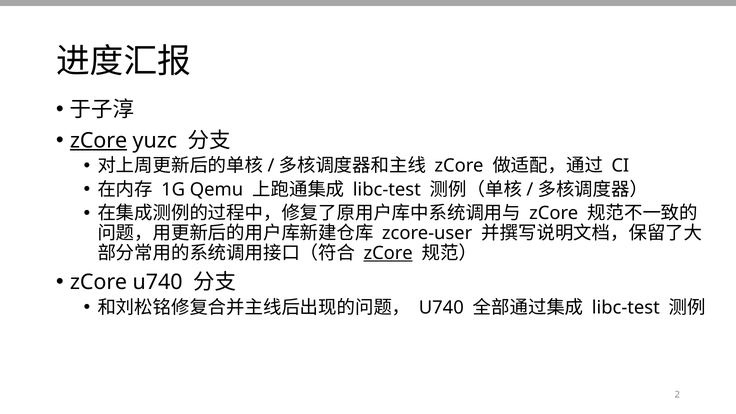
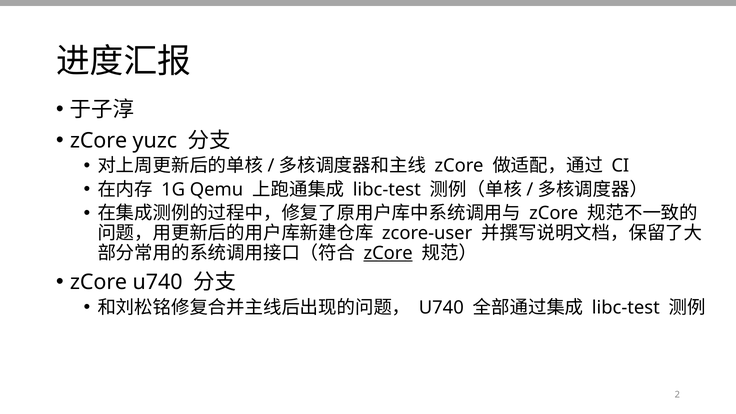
zCore underline: present -> none (99, 140)
